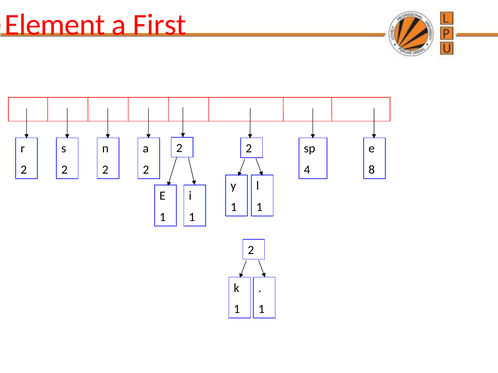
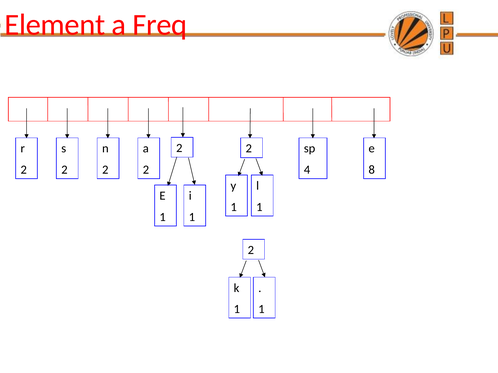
First: First -> Freq (160, 25)
